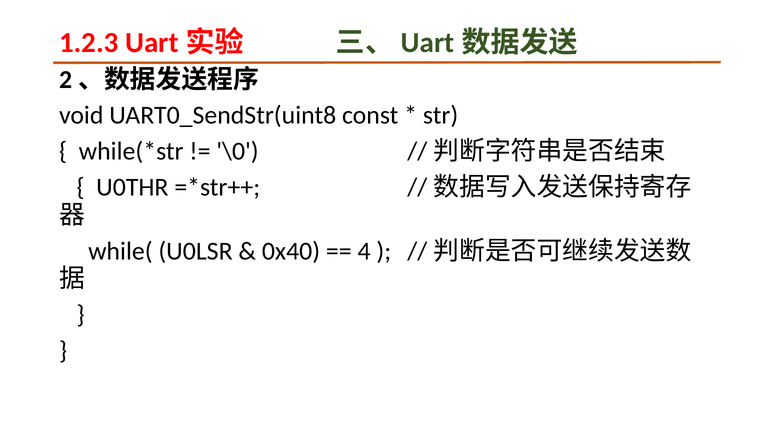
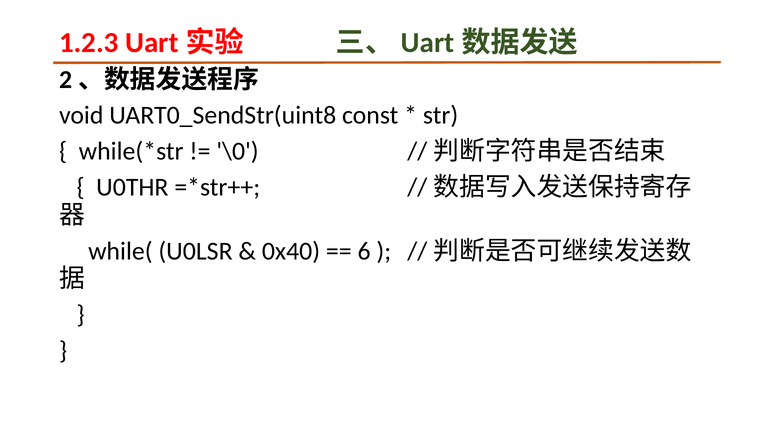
4: 4 -> 6 (364, 251)
